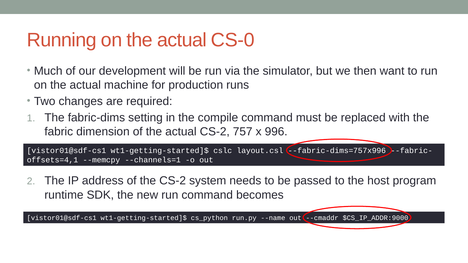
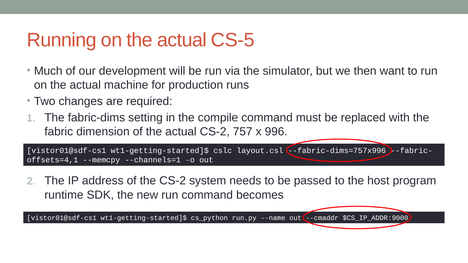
CS-0: CS-0 -> CS-5 (233, 40)
